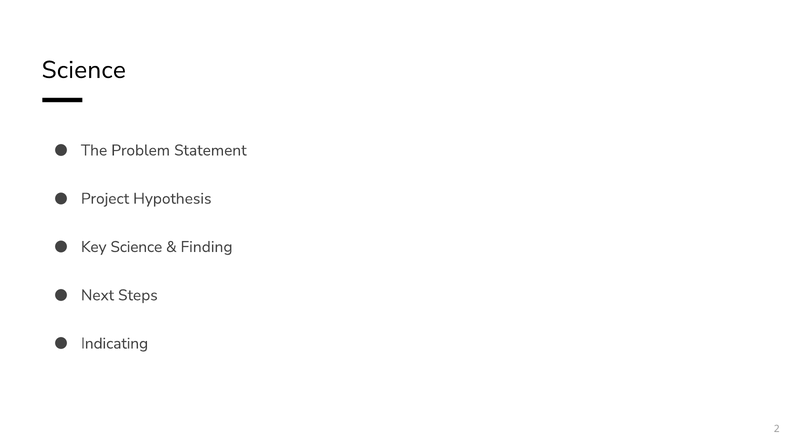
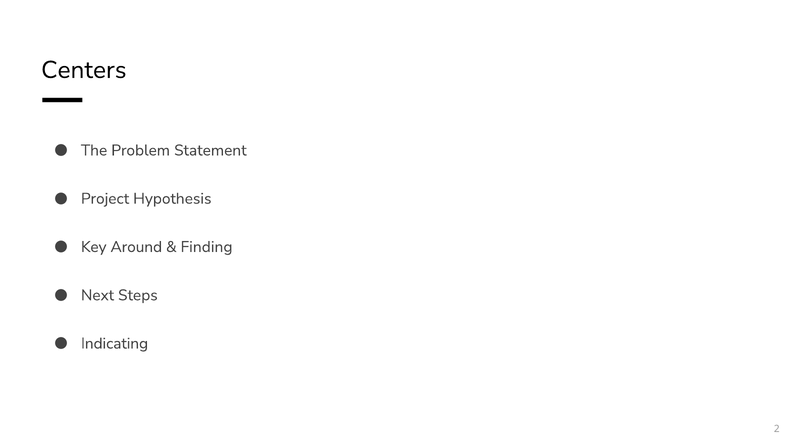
Science: Science -> Centers (84, 70)
Key Science: Science -> Around (136, 247)
